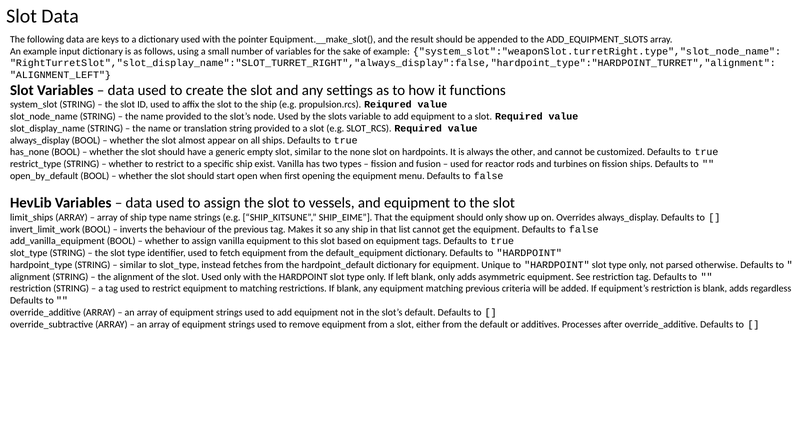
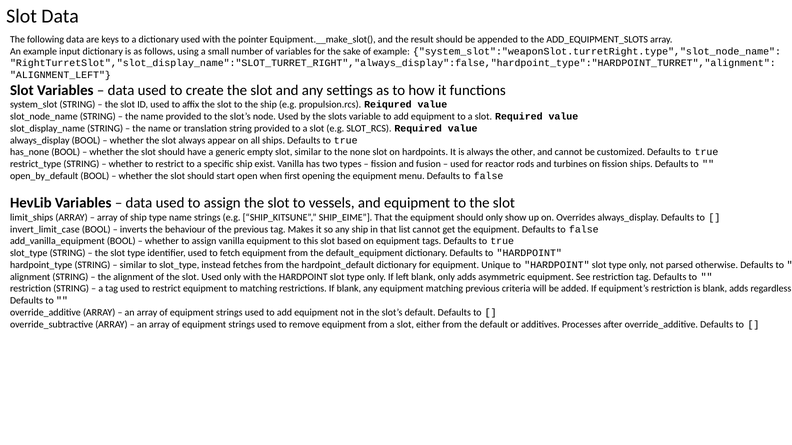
slot almost: almost -> always (192, 140)
invert_limit_work: invert_limit_work -> invert_limit_case (45, 230)
